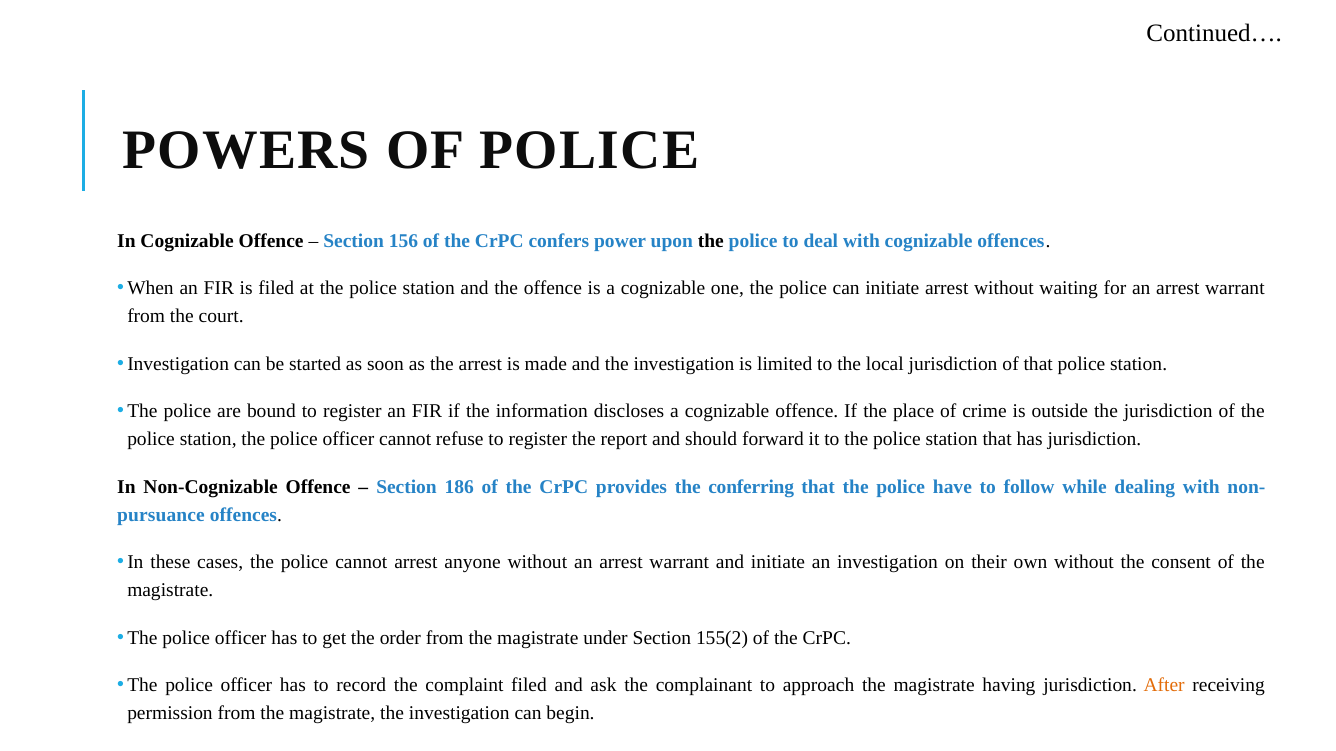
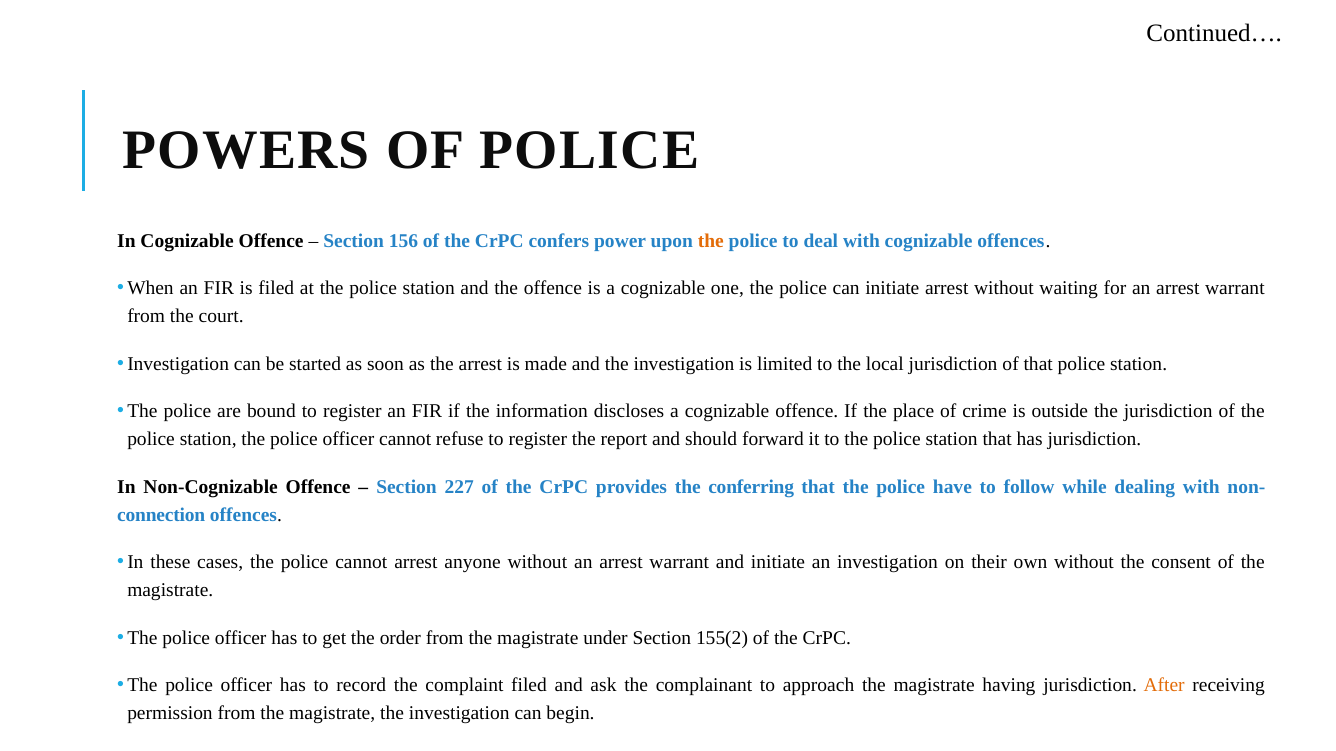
the colour: black -> orange (711, 241)
186: 186 -> 227 (459, 487)
pursuance: pursuance -> connection (161, 515)
